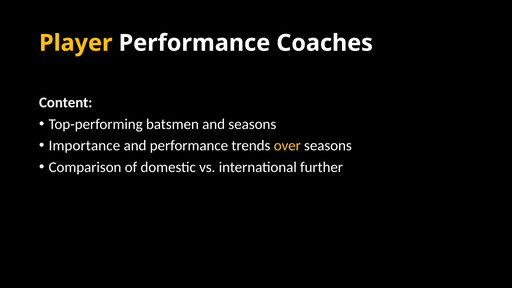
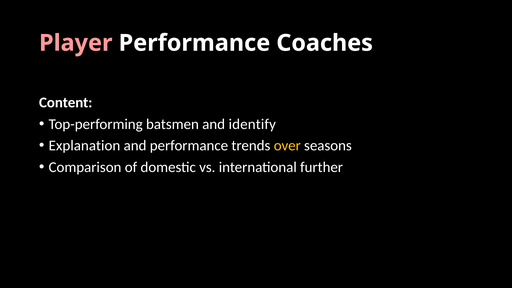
Player colour: yellow -> pink (76, 43)
and seasons: seasons -> identify (252, 124)
Importance: Importance -> Explanation (84, 146)
